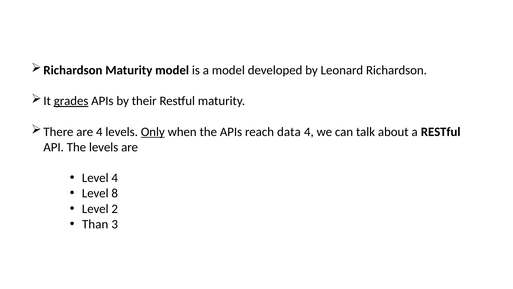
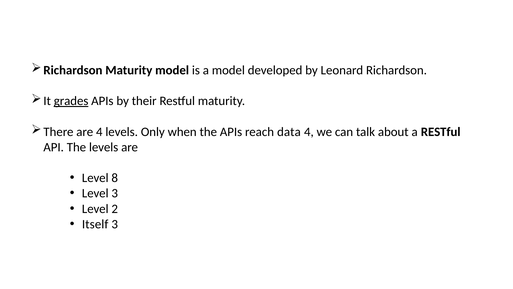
Only underline: present -> none (153, 132)
Level 4: 4 -> 8 (115, 178)
Level 8: 8 -> 3 (115, 193)
Than: Than -> Itself (95, 224)
